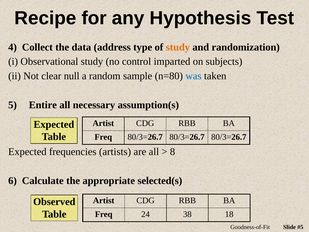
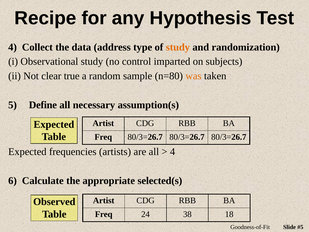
null: null -> true (72, 76)
was colour: blue -> orange (193, 76)
Entire: Entire -> Define (43, 105)
8: 8 -> 4 (173, 152)
